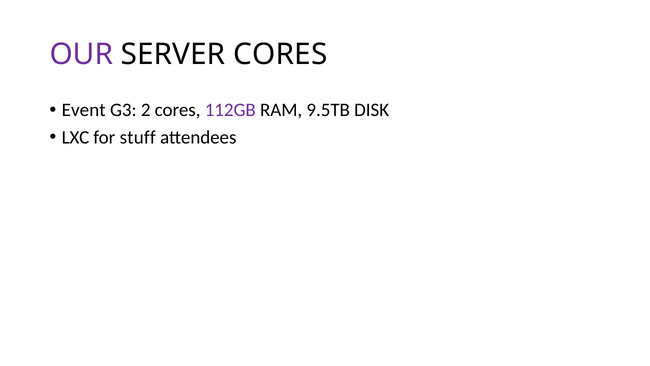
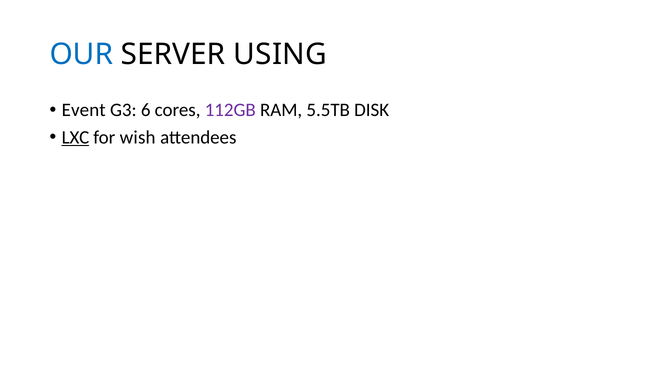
OUR colour: purple -> blue (81, 55)
SERVER CORES: CORES -> USING (280, 55)
2: 2 -> 6 (146, 110)
9.5TB: 9.5TB -> 5.5TB (328, 110)
LXC underline: none -> present (76, 137)
stuff: stuff -> wish (138, 137)
